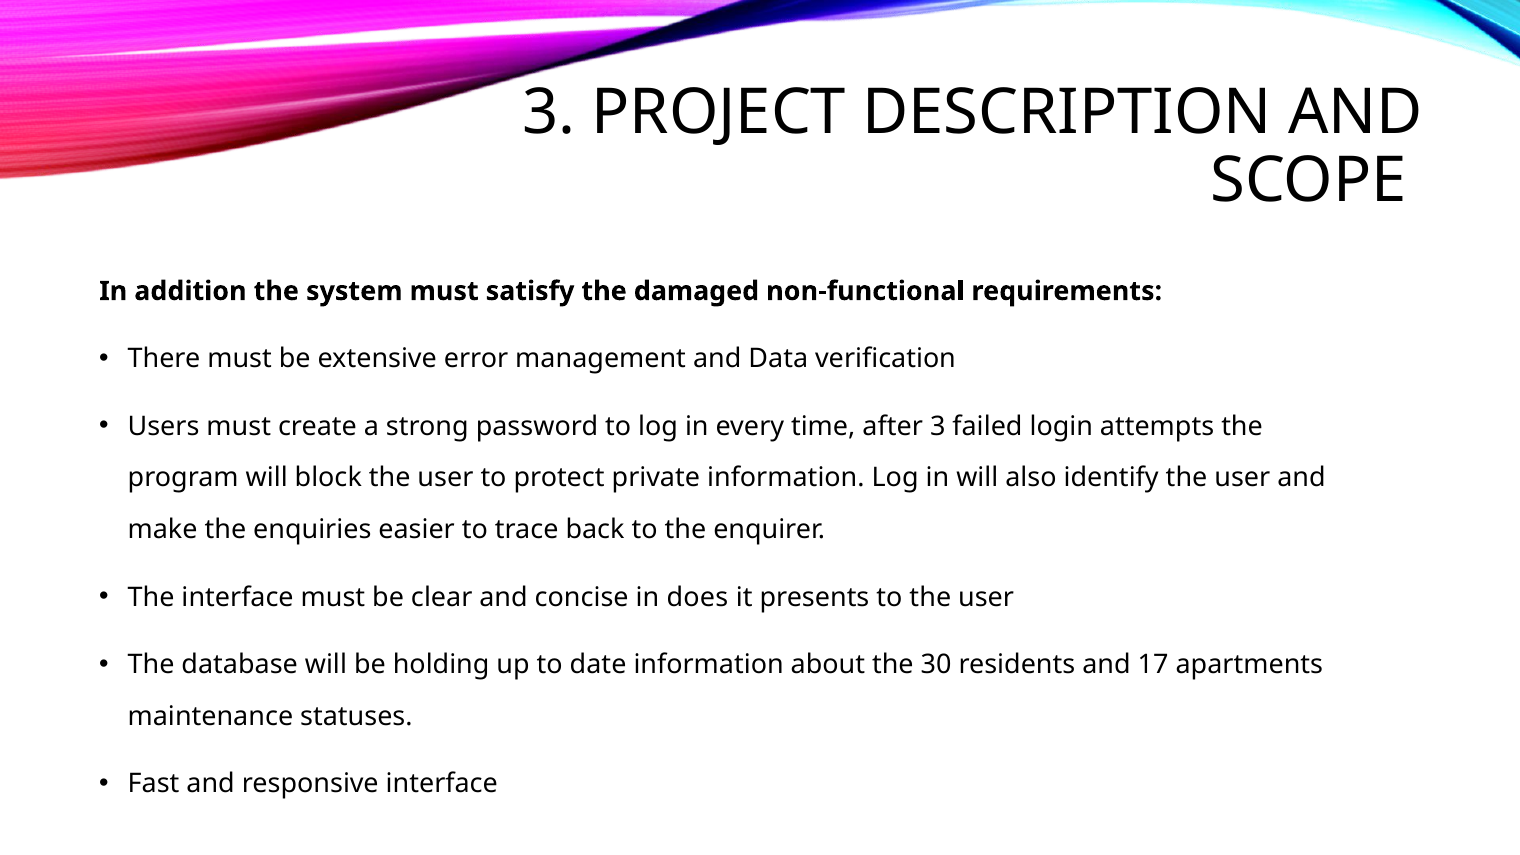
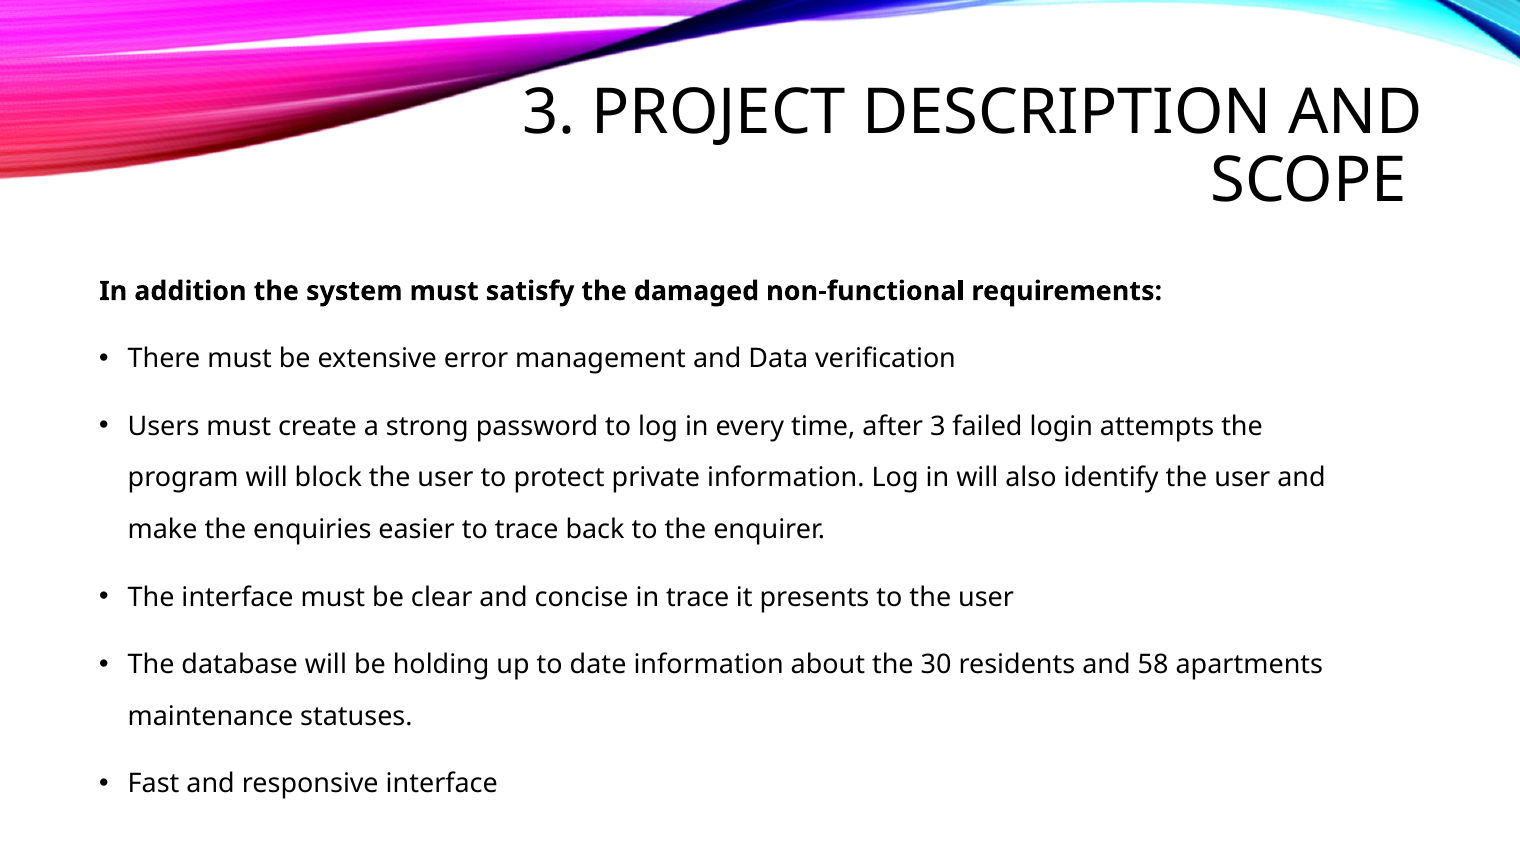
in does: does -> trace (698, 597)
17: 17 -> 58 (1153, 665)
